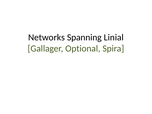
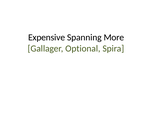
Networks: Networks -> Expensive (47, 37)
Linial: Linial -> More (114, 37)
